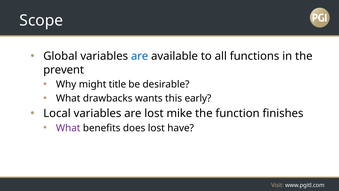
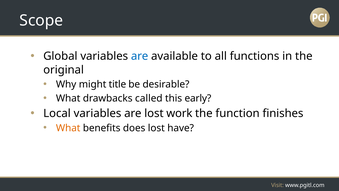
prevent: prevent -> original (64, 70)
wants: wants -> called (149, 98)
mike: mike -> work (179, 113)
What colour: purple -> orange (68, 128)
